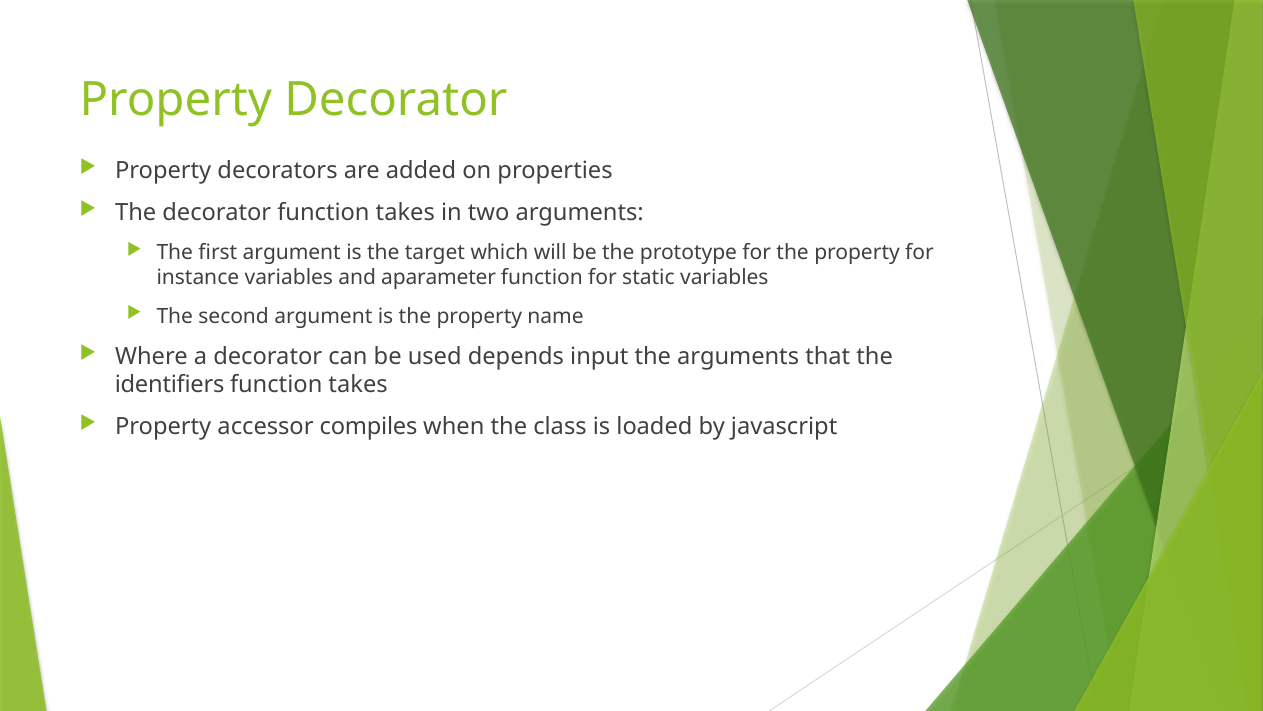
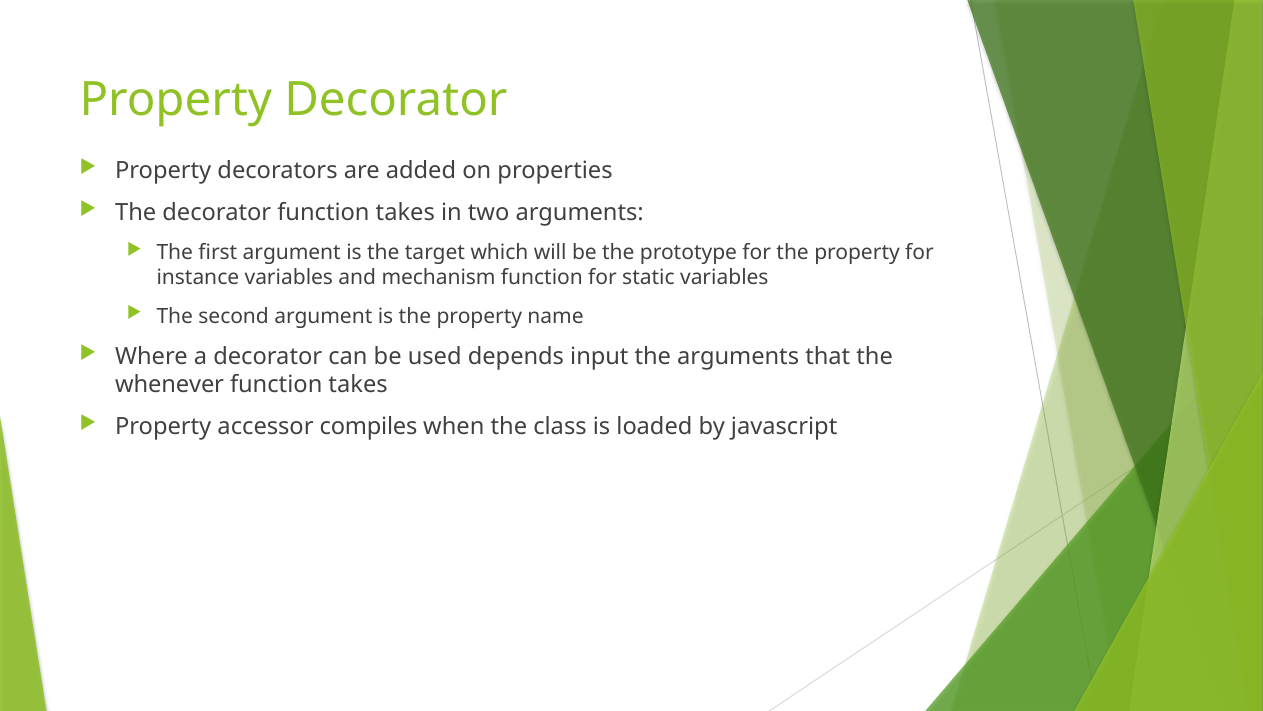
aparameter: aparameter -> mechanism (439, 278)
identifiers: identifiers -> whenever (170, 385)
